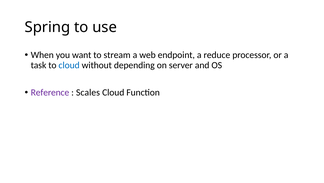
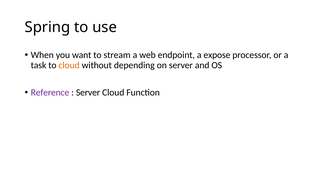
reduce: reduce -> expose (217, 55)
cloud colour: blue -> orange (69, 65)
Scales: Scales -> Server (88, 92)
